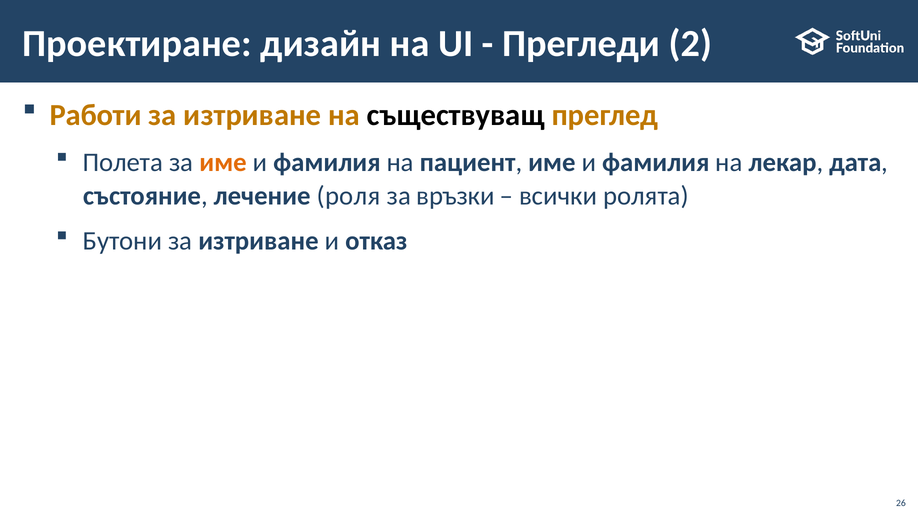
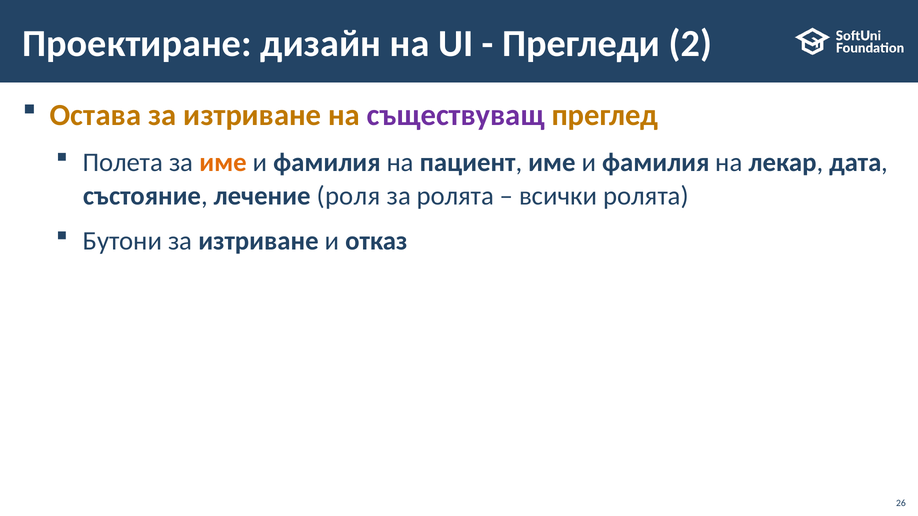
Работи: Работи -> Остава (95, 115)
съществуващ colour: black -> purple (456, 115)
за връзки: връзки -> ролята (455, 196)
